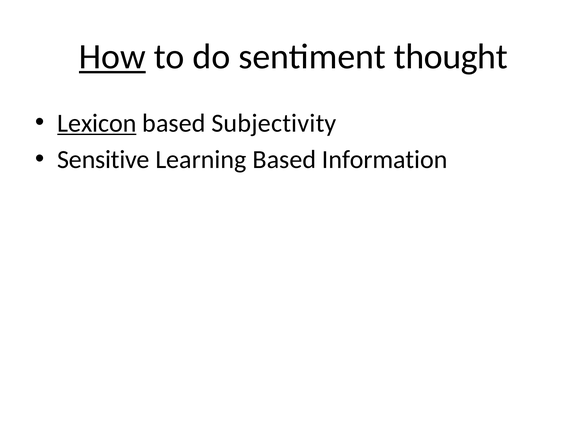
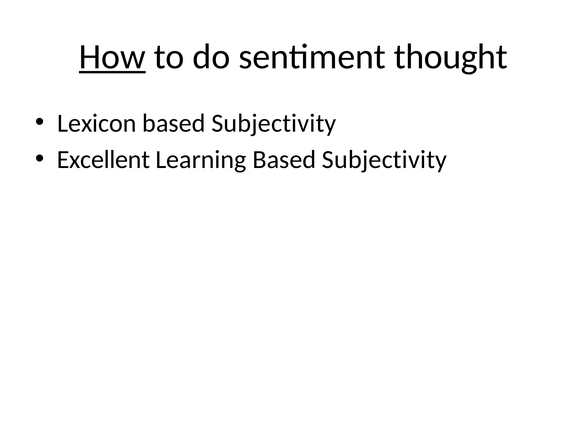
Lexicon underline: present -> none (97, 123)
Sensitive: Sensitive -> Excellent (103, 160)
Learning Based Information: Information -> Subjectivity (385, 160)
